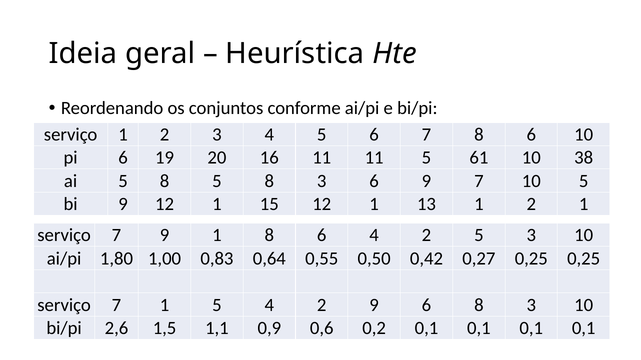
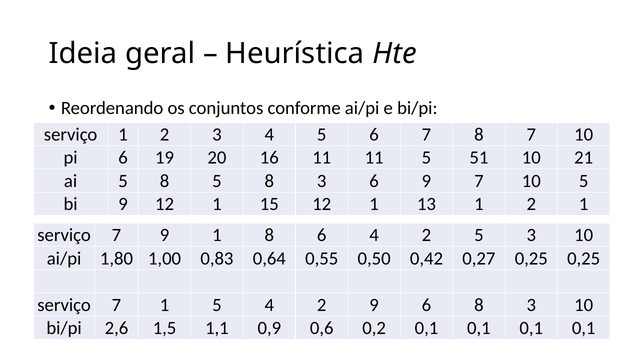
7 8 6: 6 -> 7 (531, 135)
61: 61 -> 51 (479, 158)
38: 38 -> 21 (584, 158)
